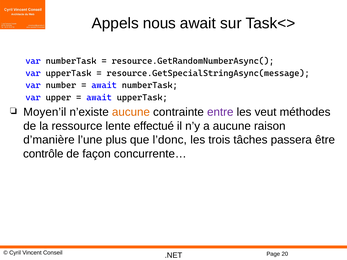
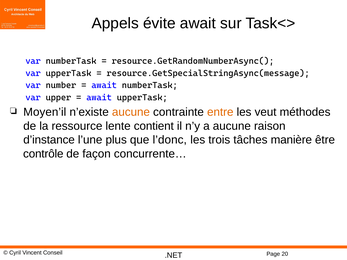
nous: nous -> évite (159, 23)
entre colour: purple -> orange (220, 112)
effectué: effectué -> contient (154, 126)
d’manière: d’manière -> d’instance (49, 140)
passera: passera -> manière (291, 140)
